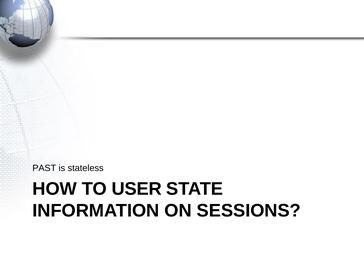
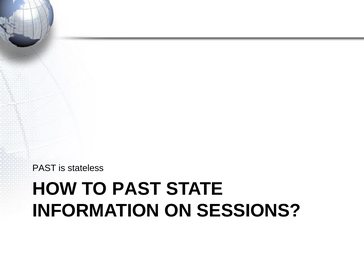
TO USER: USER -> PAST (137, 189)
